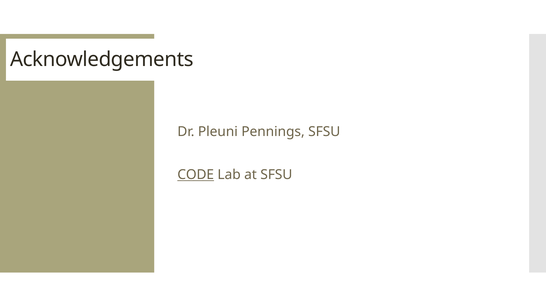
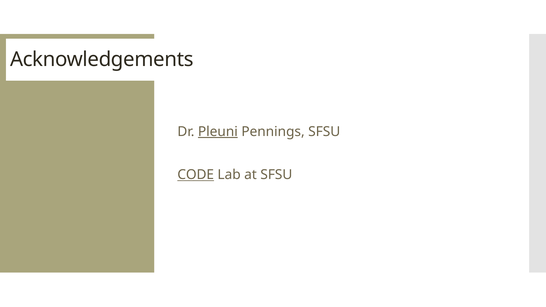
Pleuni underline: none -> present (218, 132)
